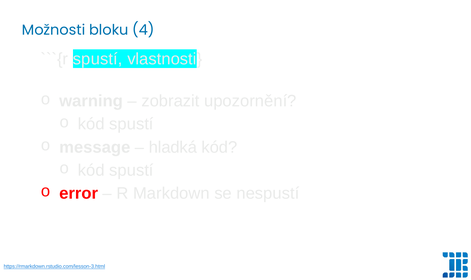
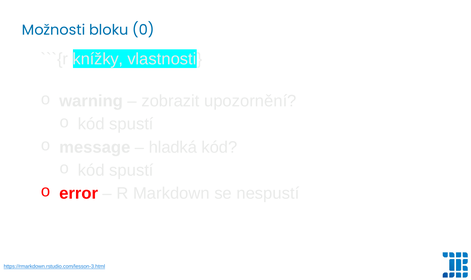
4: 4 -> 0 (143, 30)
spustí: spustí -> knížky (98, 59)
